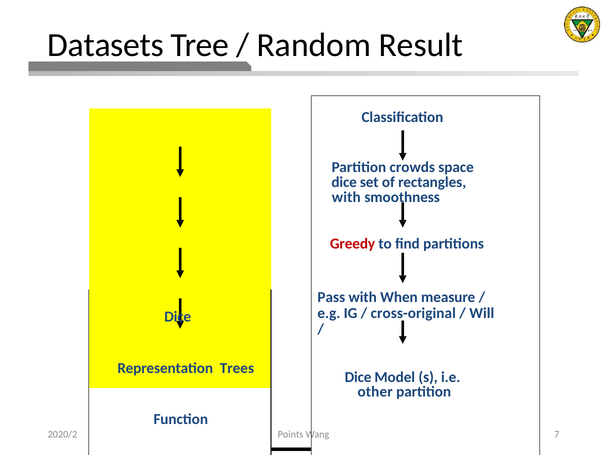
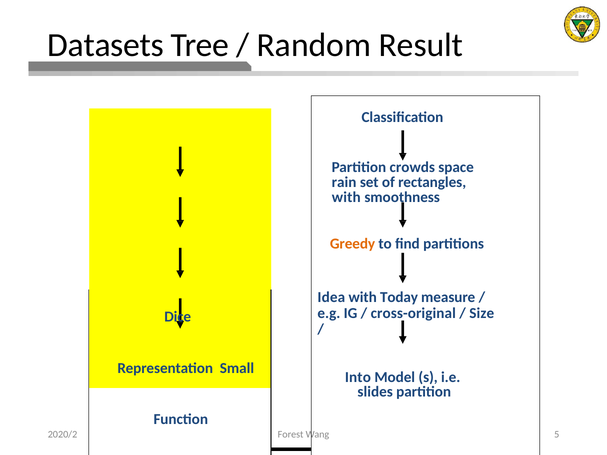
dice: dice -> rain (344, 182)
Greedy colour: red -> orange (353, 244)
Pass: Pass -> Idea (331, 297)
When: When -> Today (399, 297)
Will: Will -> Size (482, 313)
Trees: Trees -> Small (237, 368)
Dice: Dice -> Into (358, 377)
other: other -> slides (375, 392)
Points: Points -> Forest (291, 435)
7: 7 -> 5 (557, 435)
